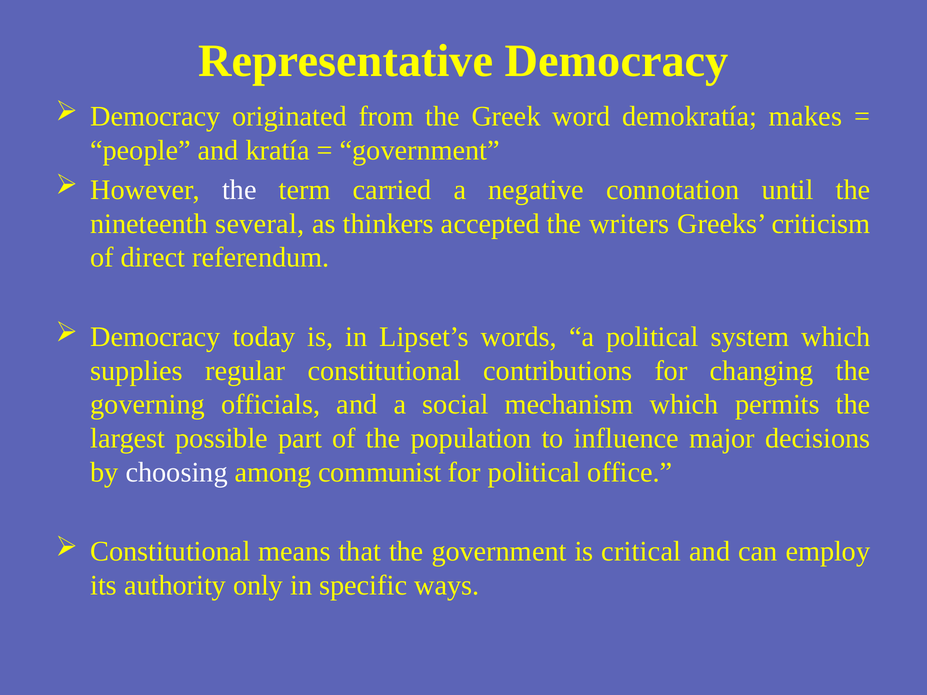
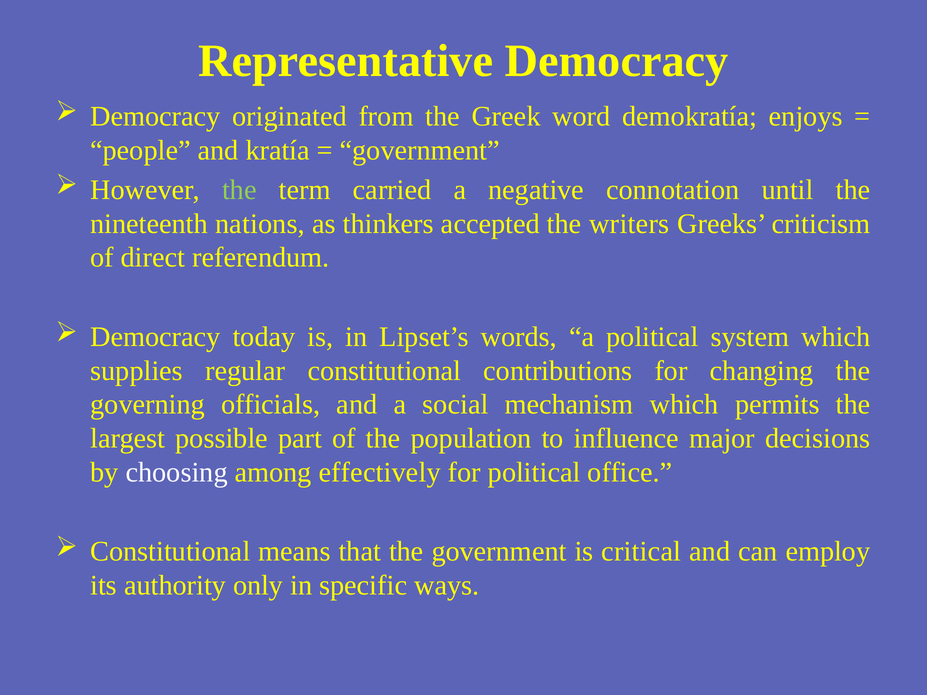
makes: makes -> enjoys (806, 116)
the colour: white -> light green (239, 190)
several: several -> nations (260, 224)
communist: communist -> effectively (380, 473)
